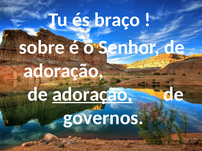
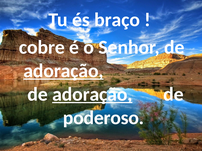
sobre: sobre -> cobre (42, 47)
adoração underline: none -> present (63, 71)
governos: governos -> poderoso (103, 118)
